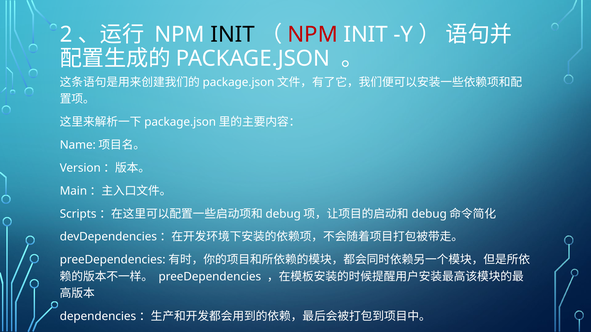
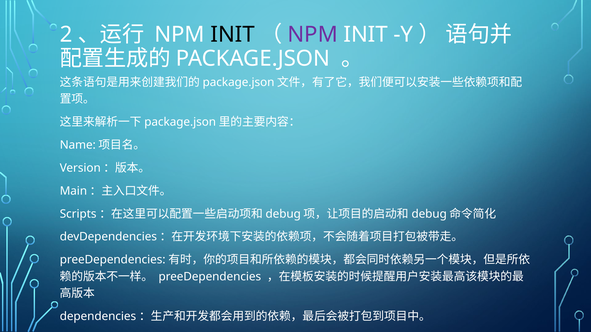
NPM colour: red -> purple (313, 35)
